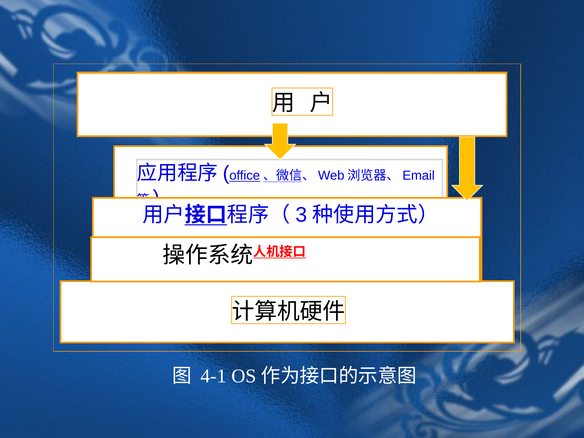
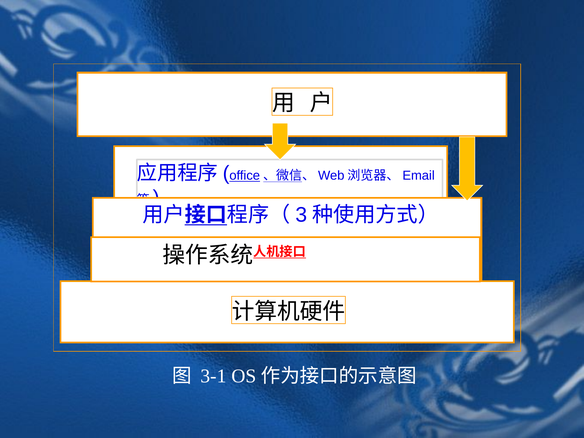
4-1: 4-1 -> 3-1 (214, 376)
